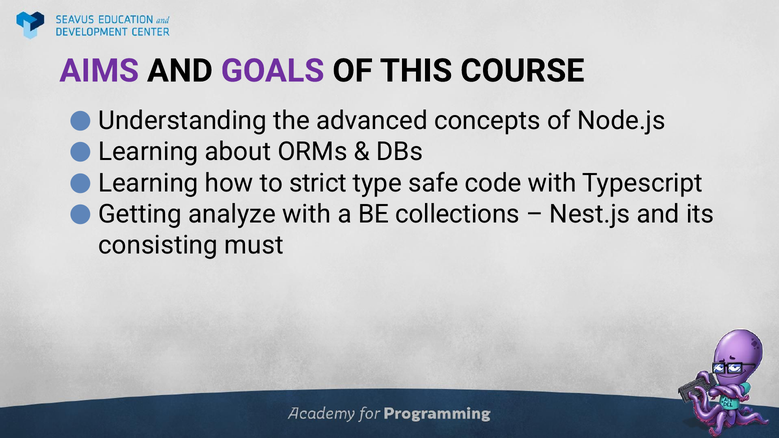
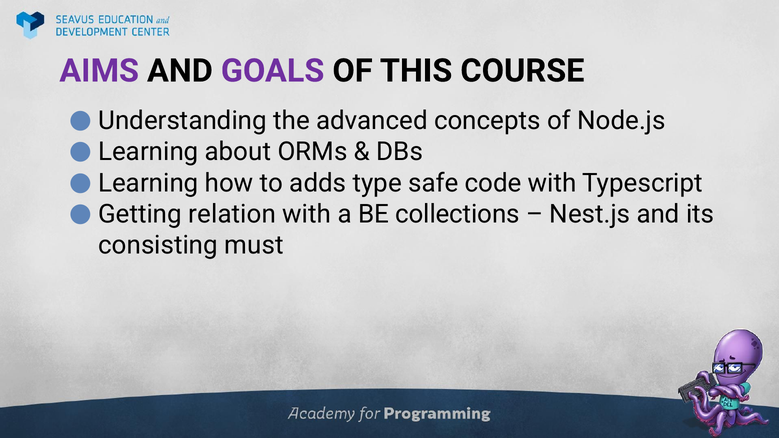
strict: strict -> adds (318, 183)
analyze: analyze -> relation (232, 214)
